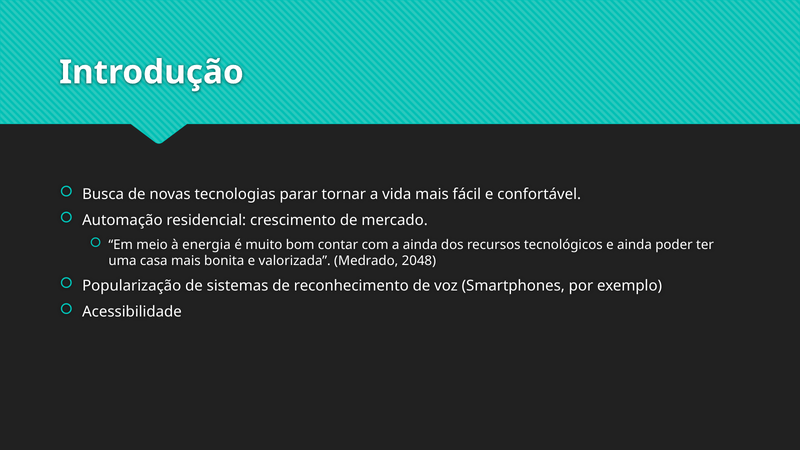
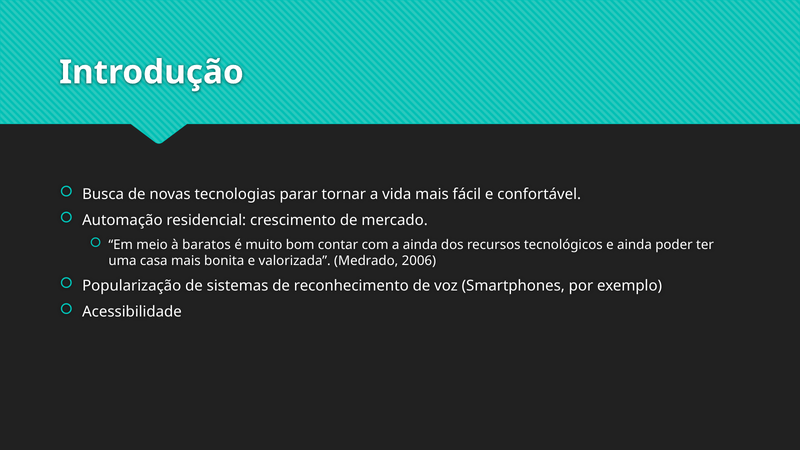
energia: energia -> baratos (207, 245)
2048: 2048 -> 2006 (419, 261)
